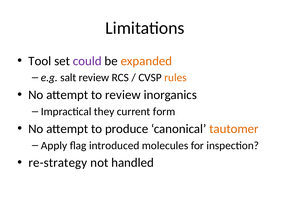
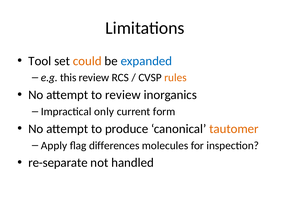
could colour: purple -> orange (87, 61)
expanded colour: orange -> blue (146, 61)
salt: salt -> this (68, 77)
they: they -> only (104, 111)
introduced: introduced -> differences (114, 145)
re-strategy: re-strategy -> re-separate (58, 162)
